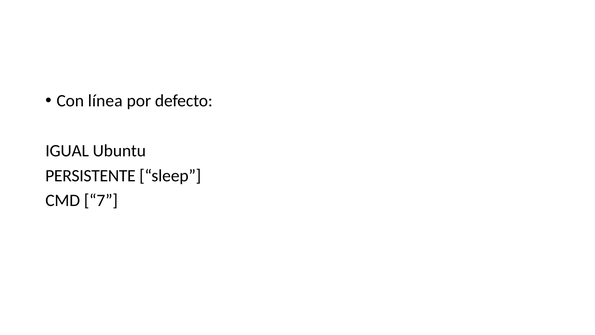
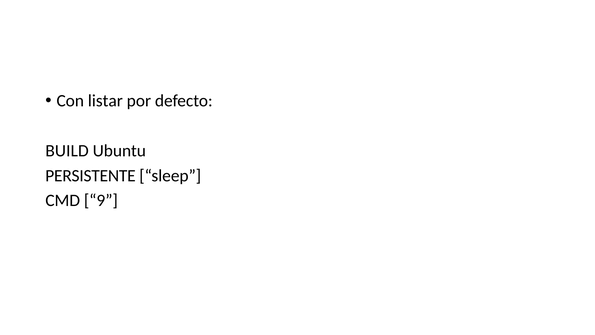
línea: línea -> listar (105, 101)
IGUAL: IGUAL -> BUILD (67, 150)
7: 7 -> 9 (101, 200)
